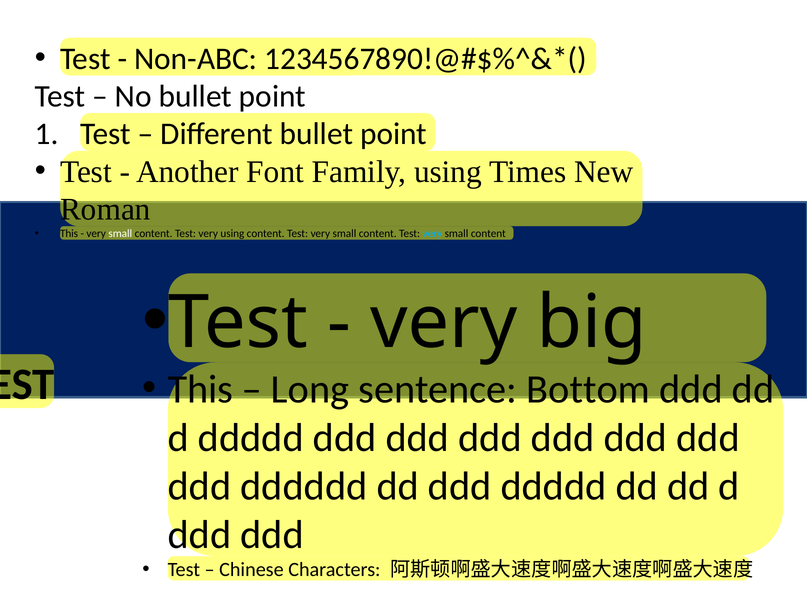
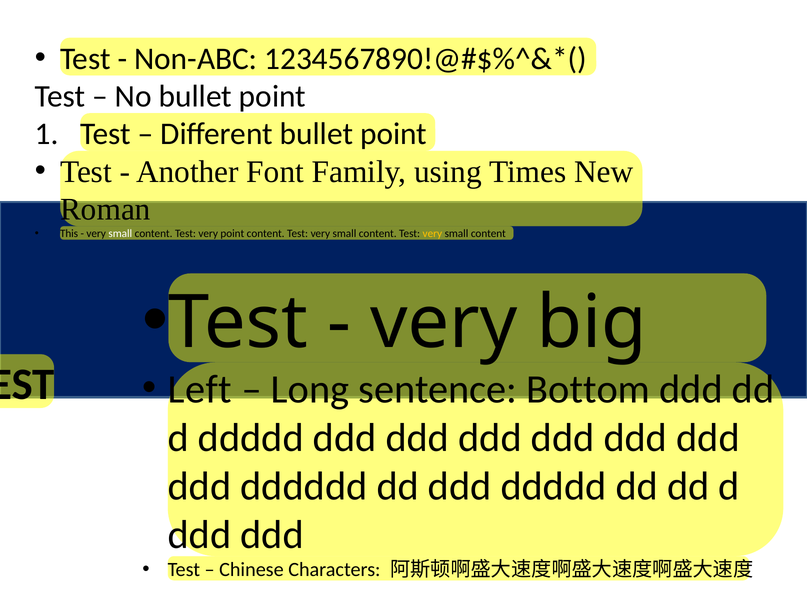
very using: using -> point (232, 233)
very colour: light blue -> yellow (432, 233)
This: This -> Left (200, 389)
